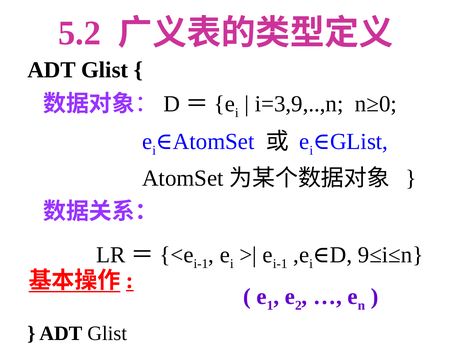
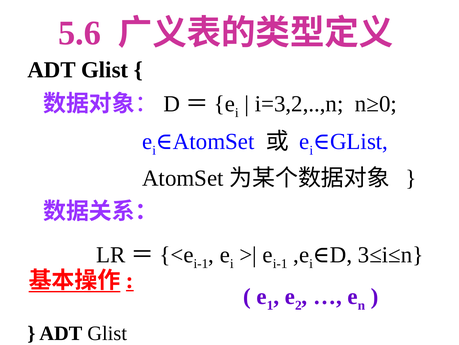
5.2: 5.2 -> 5.6 (80, 33)
i=3,9,..,n: i=3,9,..,n -> i=3,2,..,n (299, 104)
9≤i≤n: 9≤i≤n -> 3≤i≤n (391, 254)
